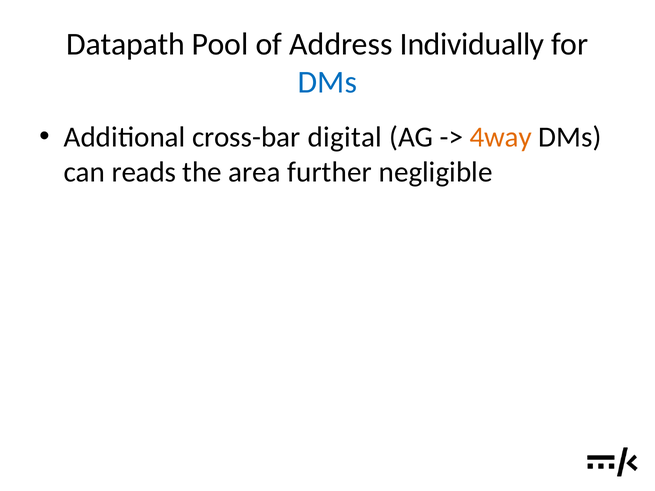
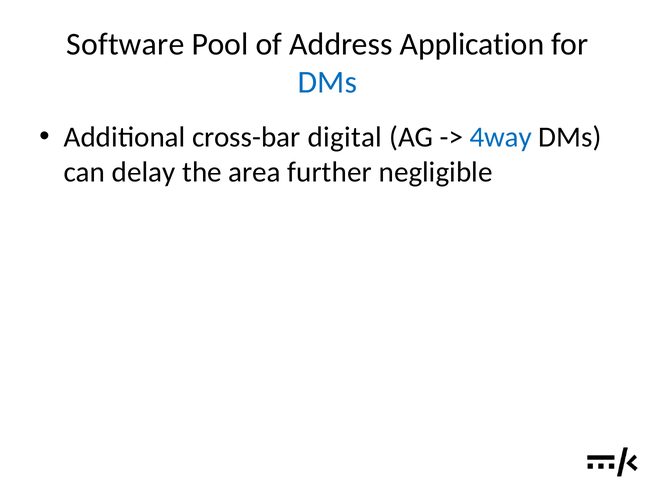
Datapath: Datapath -> Software (125, 44)
Individually: Individually -> Application (472, 44)
4way colour: orange -> blue (501, 137)
reads: reads -> delay (144, 172)
